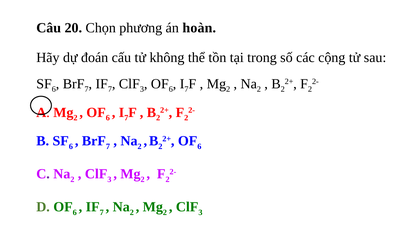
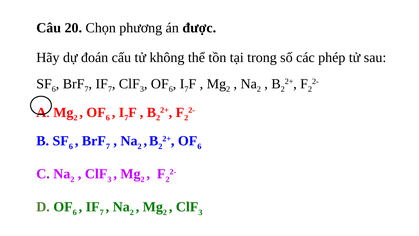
hoàn: hoàn -> được (199, 28)
cộng: cộng -> phép (332, 57)
